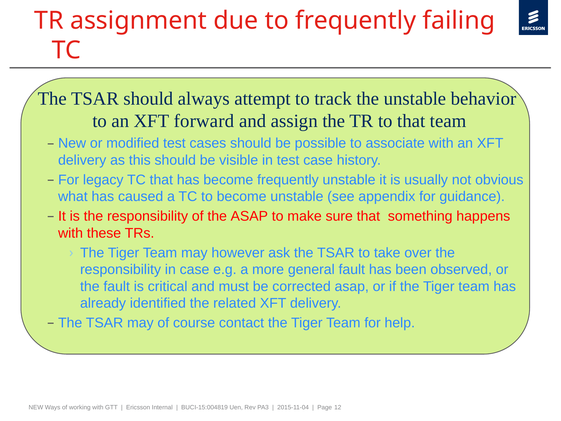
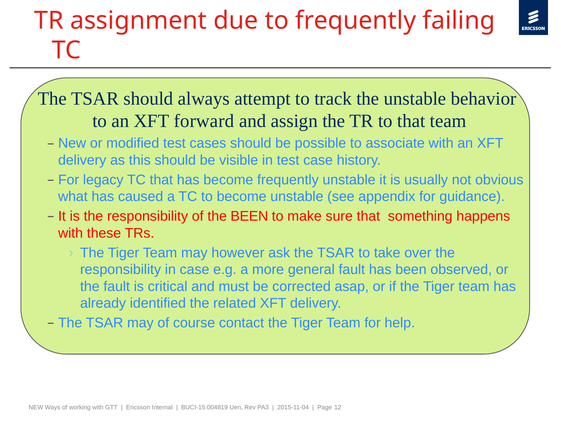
the ASAP: ASAP -> BEEN (249, 216)
